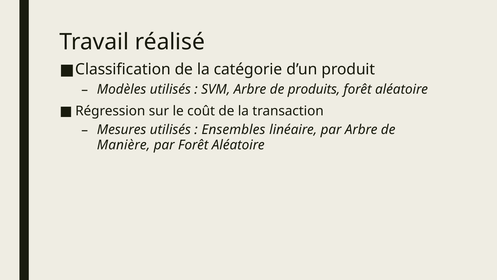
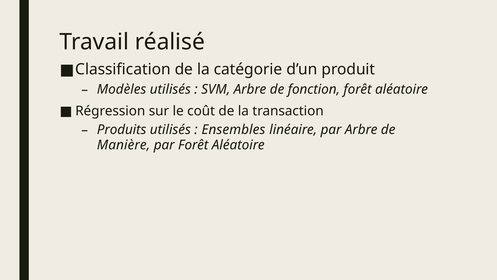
produits: produits -> fonction (314, 89)
Mesures: Mesures -> Produits (122, 130)
